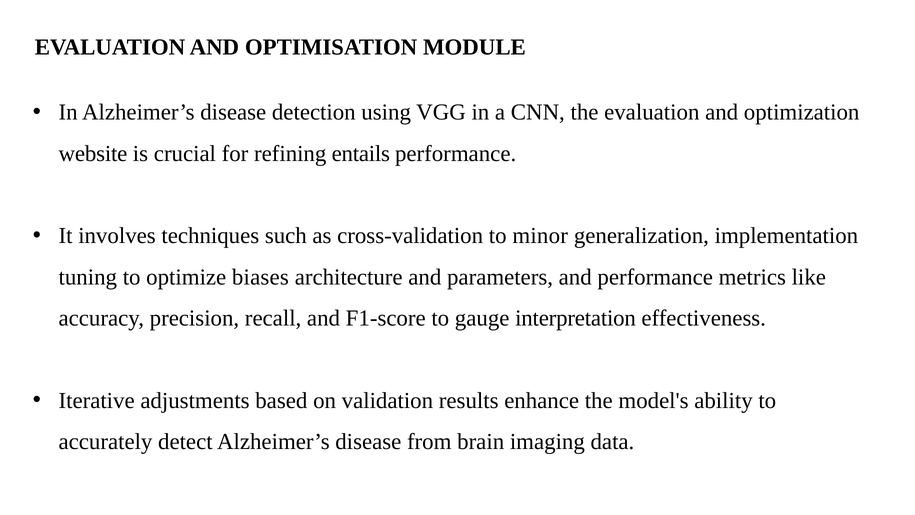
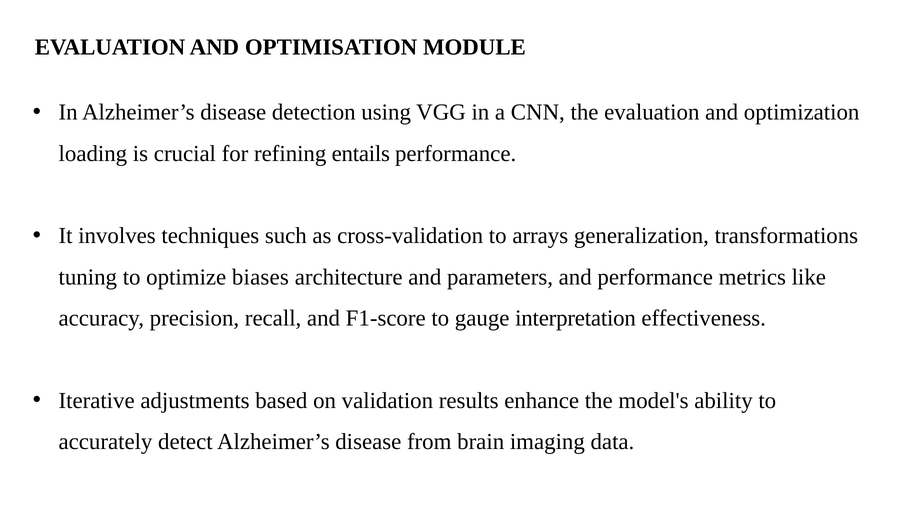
website: website -> loading (93, 153)
minor: minor -> arrays (540, 236)
implementation: implementation -> transformations (786, 236)
